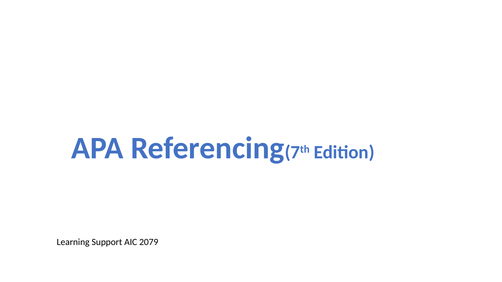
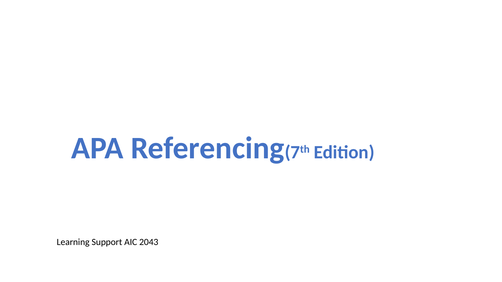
2079: 2079 -> 2043 (149, 242)
